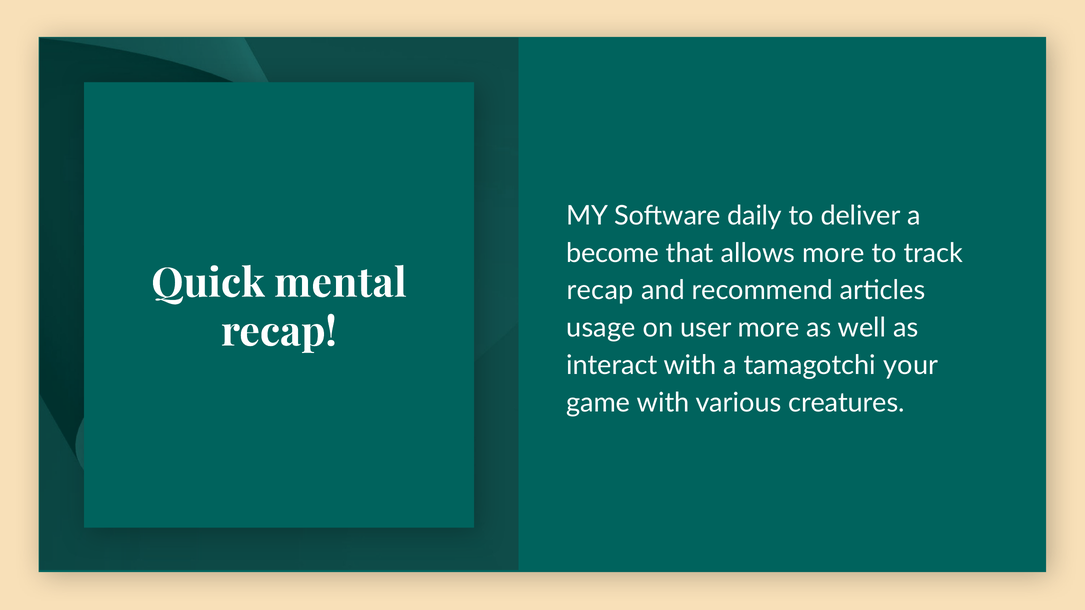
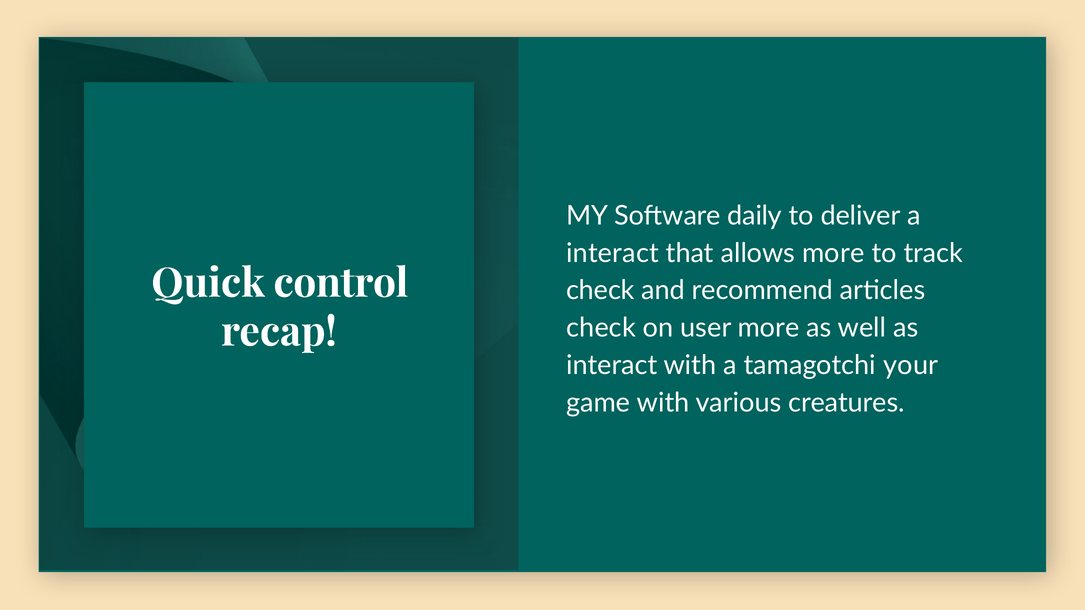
become: become -> interact (613, 253)
mental: mental -> control (341, 283)
recap: recap -> check (600, 291)
usage: usage -> check (601, 328)
